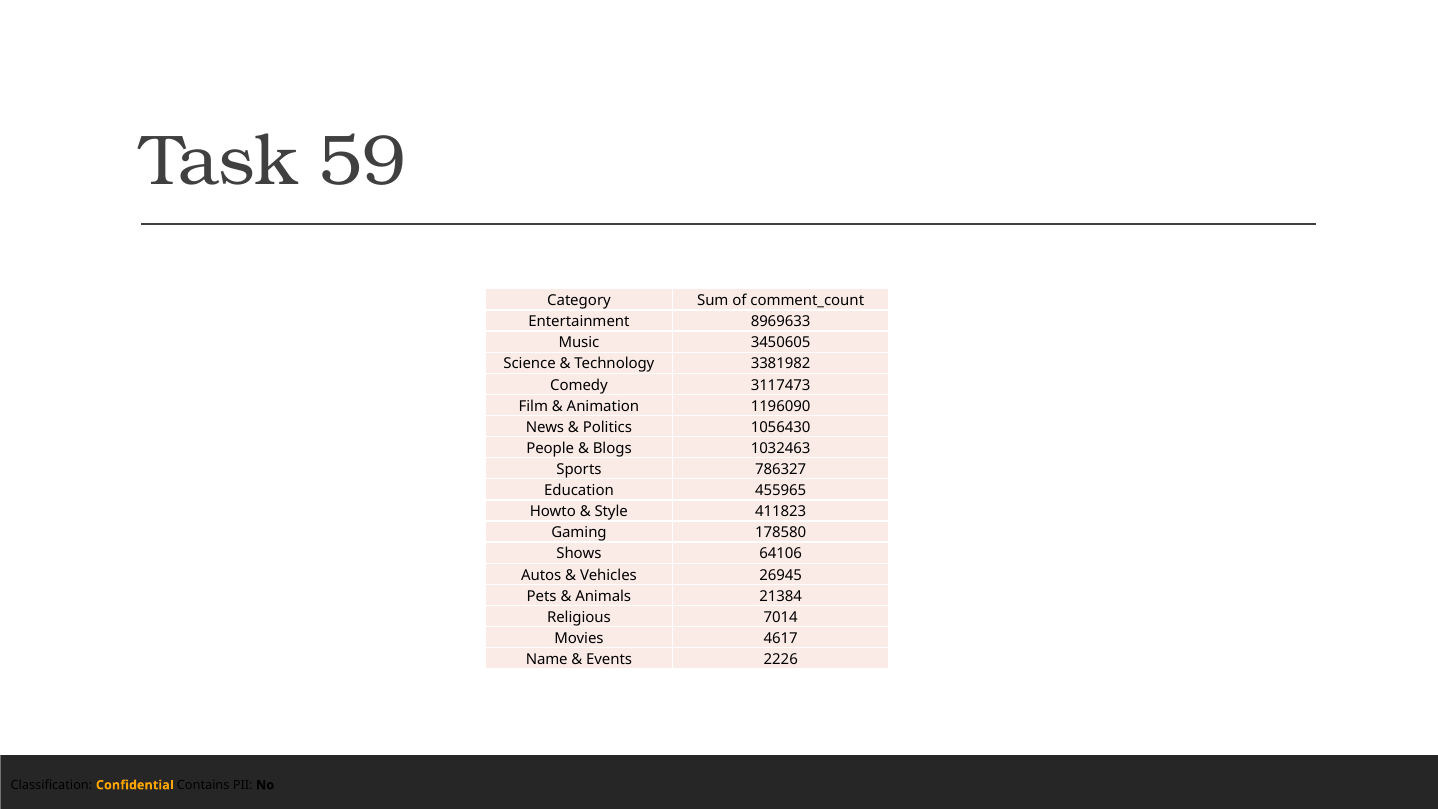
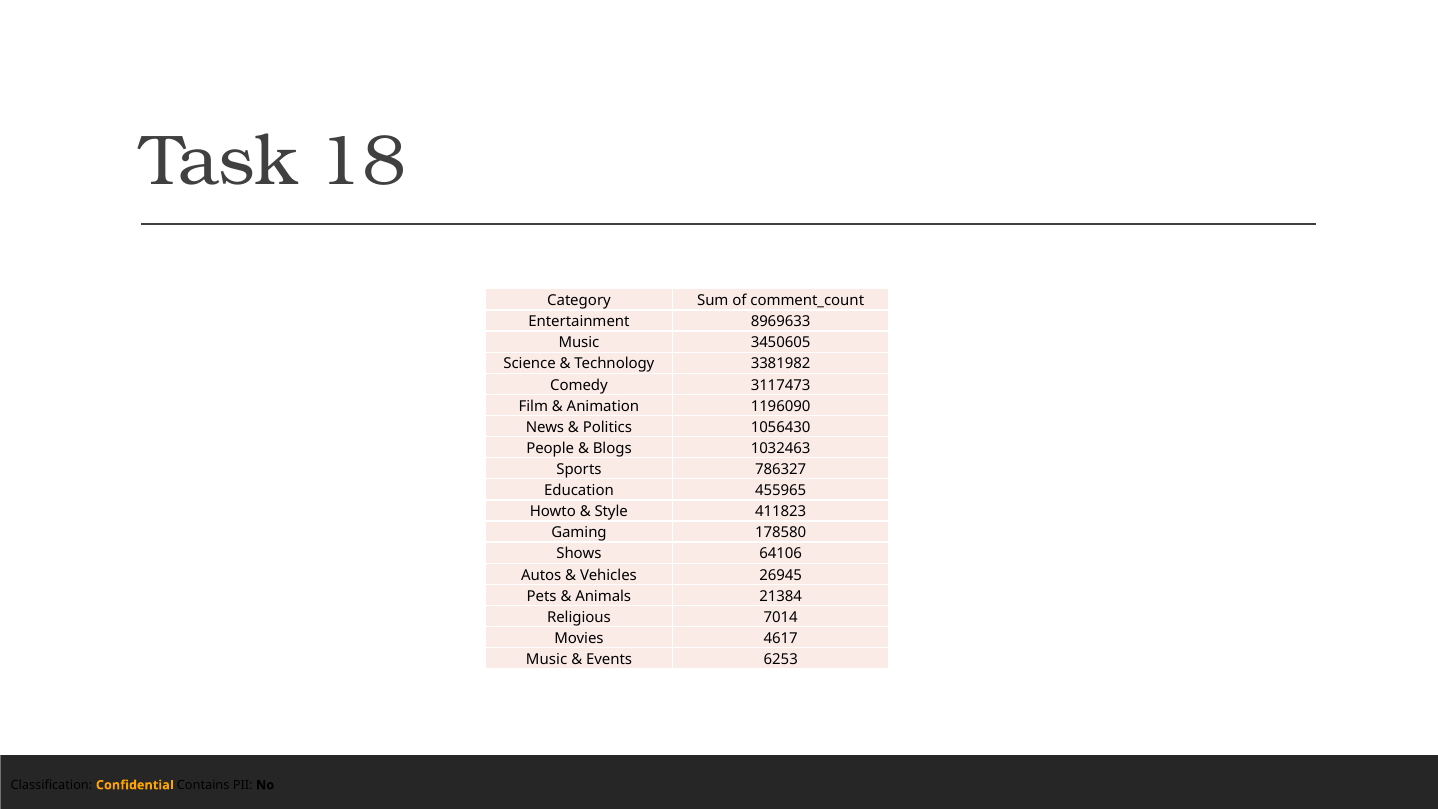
59: 59 -> 18 (362, 161)
Name: Name -> Music (547, 659)
2226: 2226 -> 6253 (781, 659)
